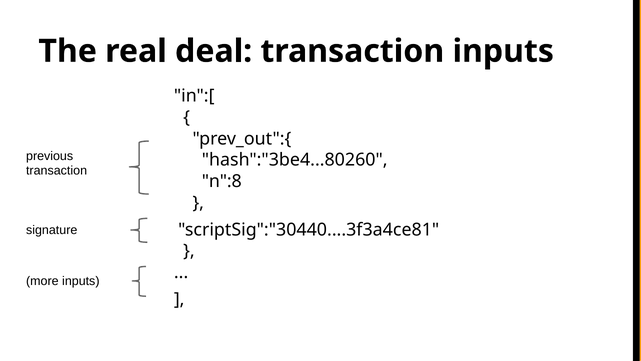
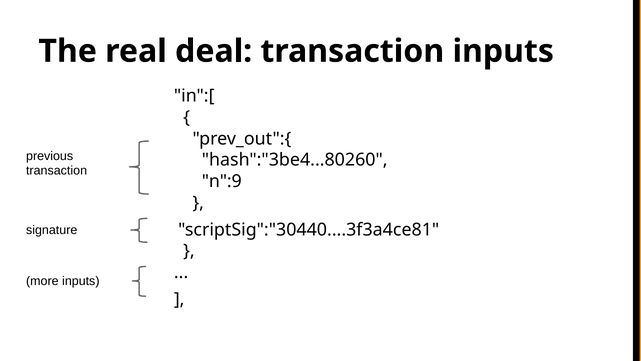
n":8: n":8 -> n":9 (222, 181)
